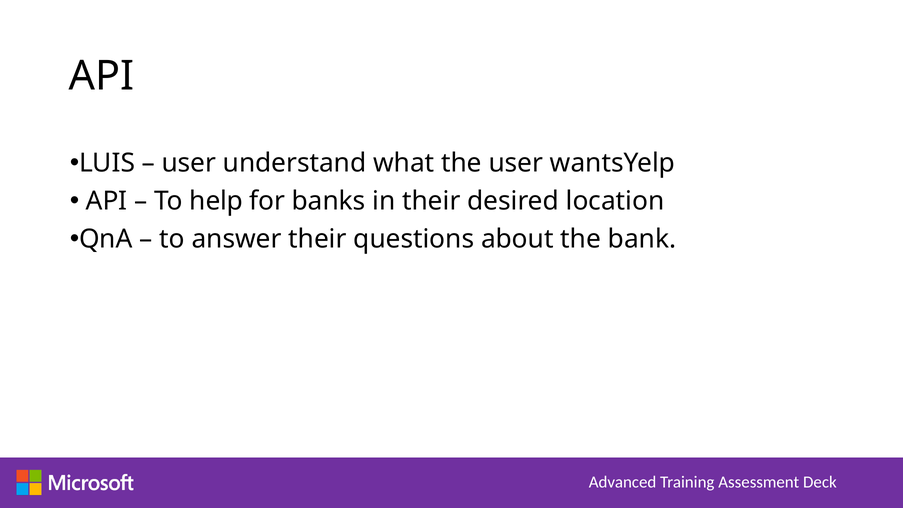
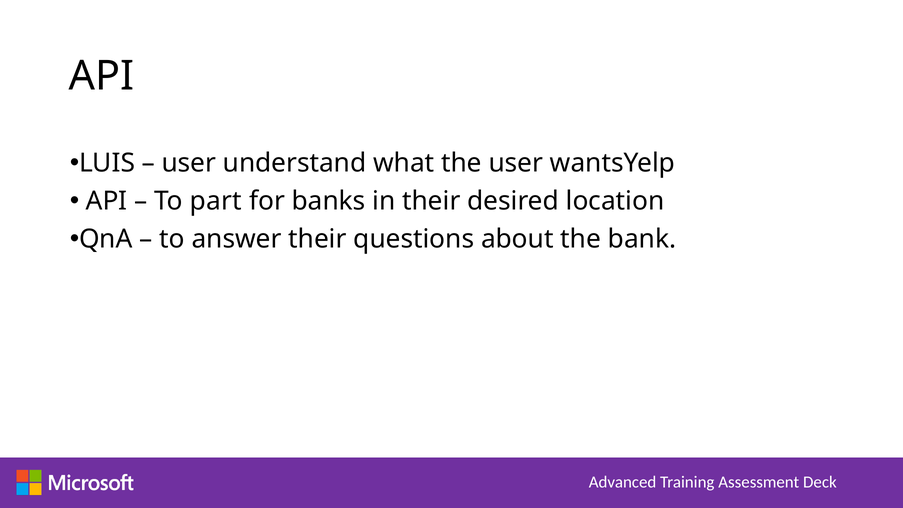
help: help -> part (216, 201)
